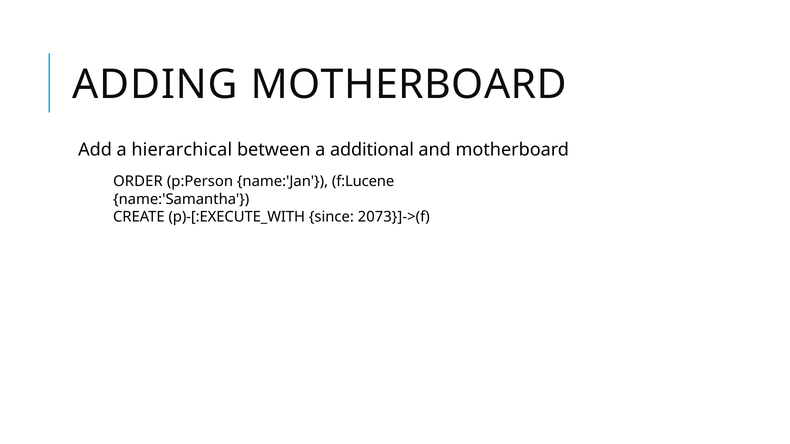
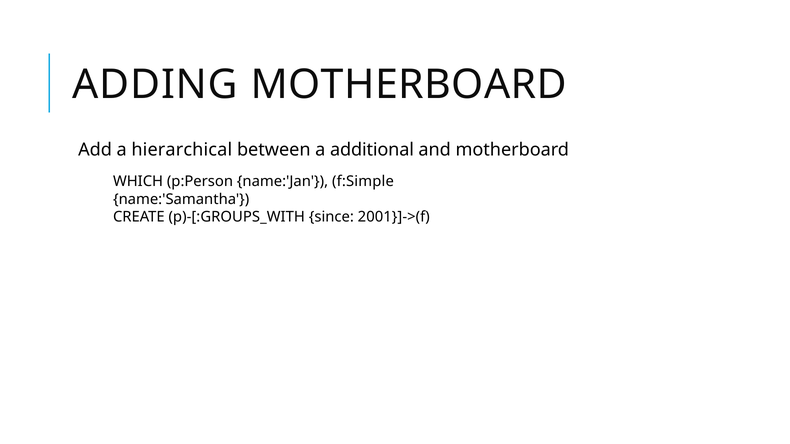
ORDER: ORDER -> WHICH (138, 182)
f:Lucene: f:Lucene -> f:Simple (363, 182)
p)-[:EXECUTE_WITH: p)-[:EXECUTE_WITH -> p)-[:GROUPS_WITH (237, 217)
2073}]->(f: 2073}]->(f -> 2001}]->(f (394, 217)
